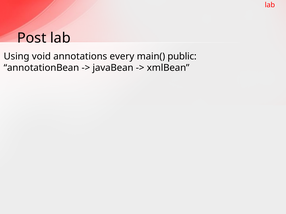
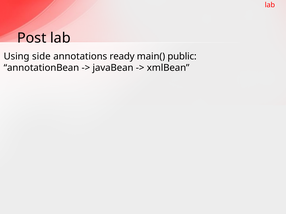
void: void -> side (41, 56)
every: every -> ready (122, 56)
